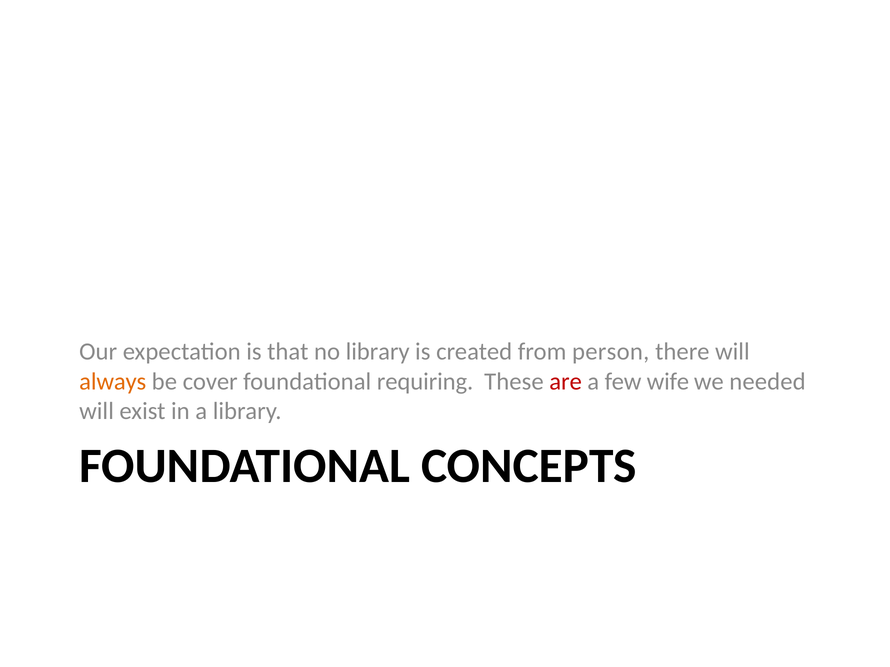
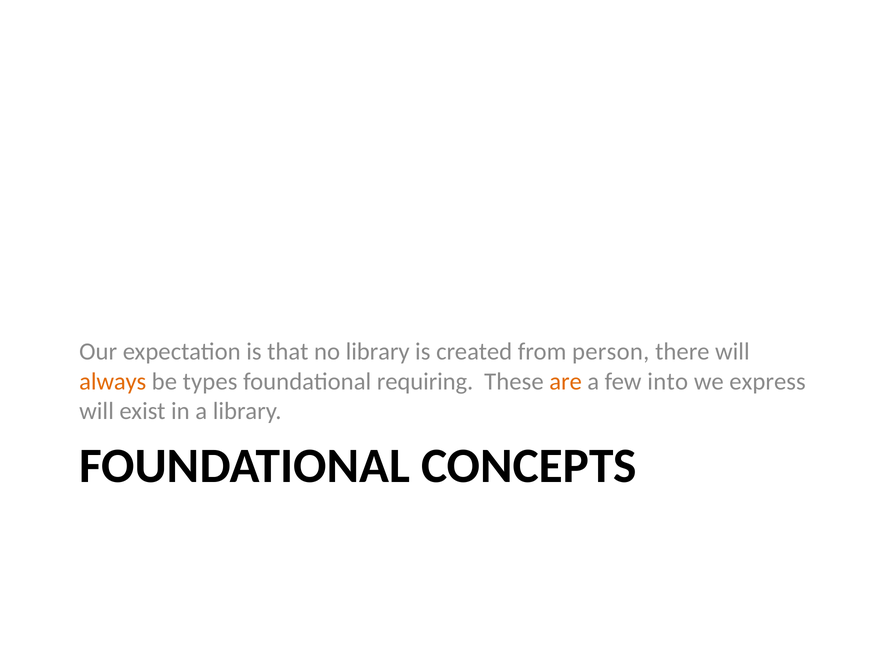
cover: cover -> types (210, 382)
are colour: red -> orange (566, 382)
wife: wife -> into (668, 382)
needed: needed -> express (768, 382)
